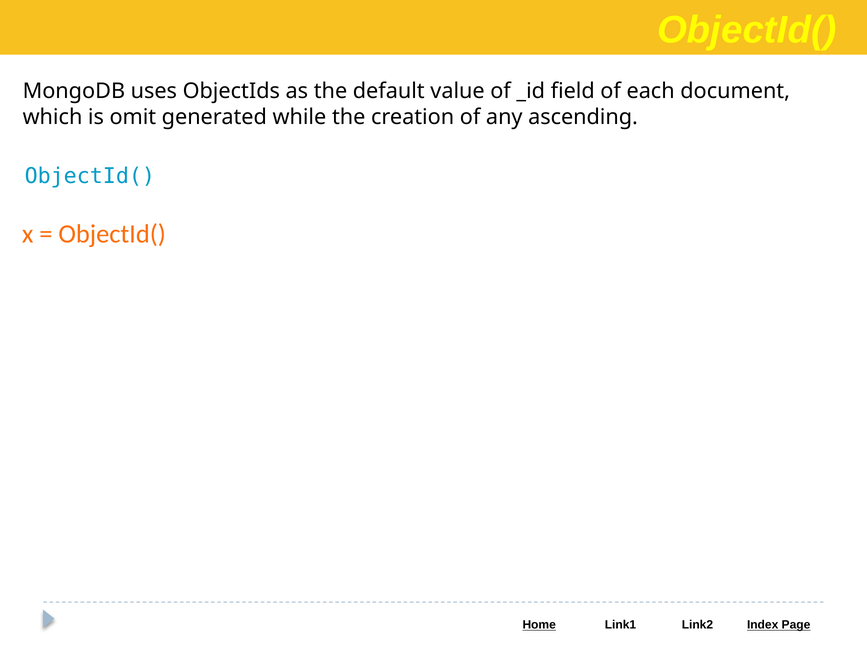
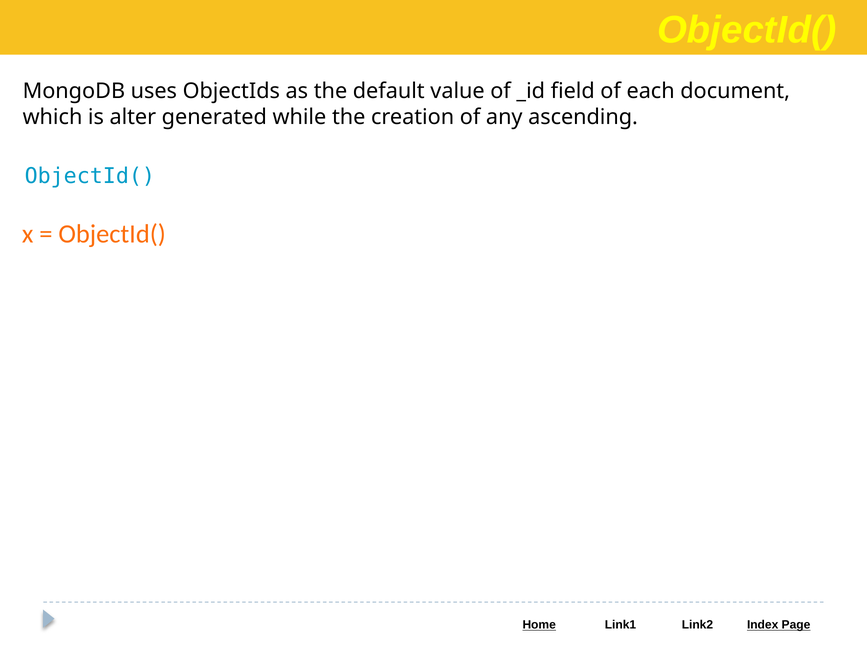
omit: omit -> alter (133, 117)
